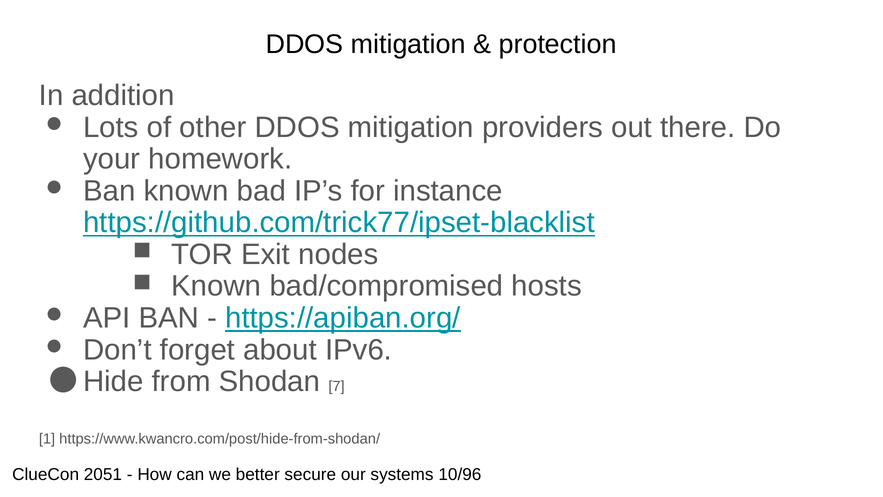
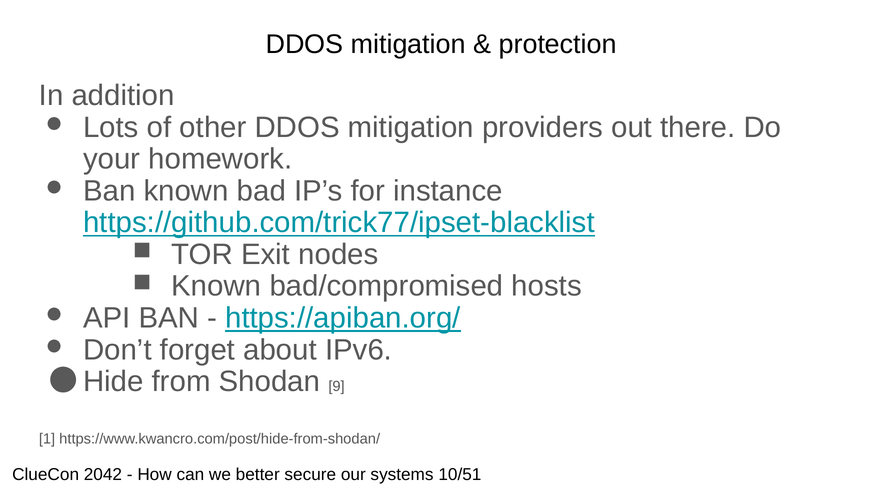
7: 7 -> 9 (337, 386)
2051: 2051 -> 2042 (103, 474)
10/96: 10/96 -> 10/51 (460, 474)
